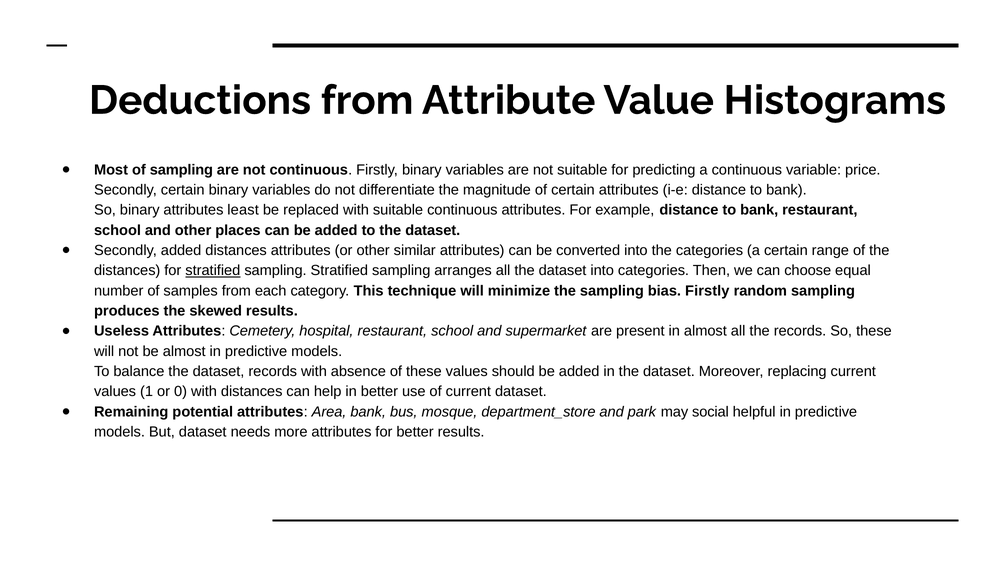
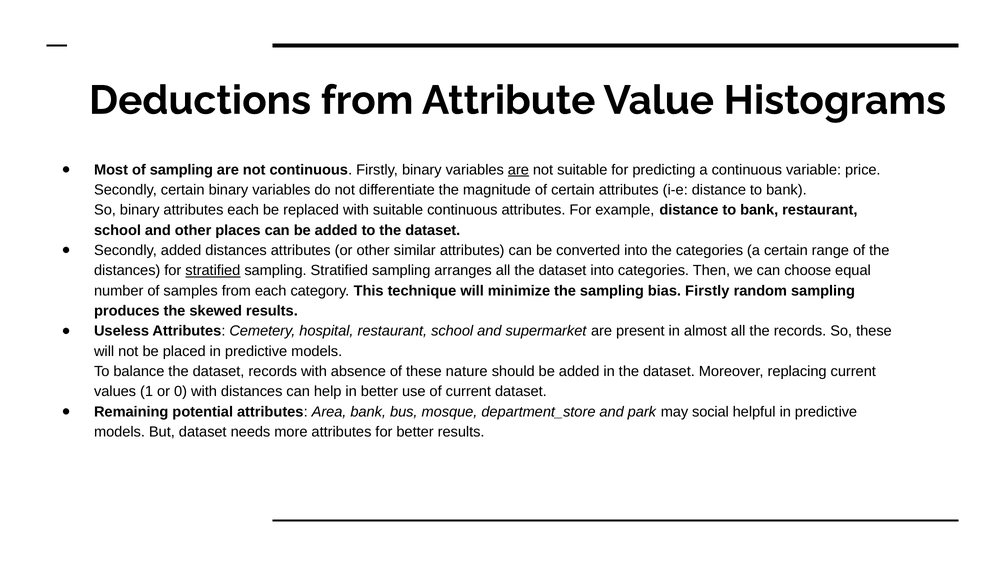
are underline: none -> present (518, 170)
attributes least: least -> each (243, 210)
be almost: almost -> placed (184, 352)
these values: values -> nature (467, 372)
